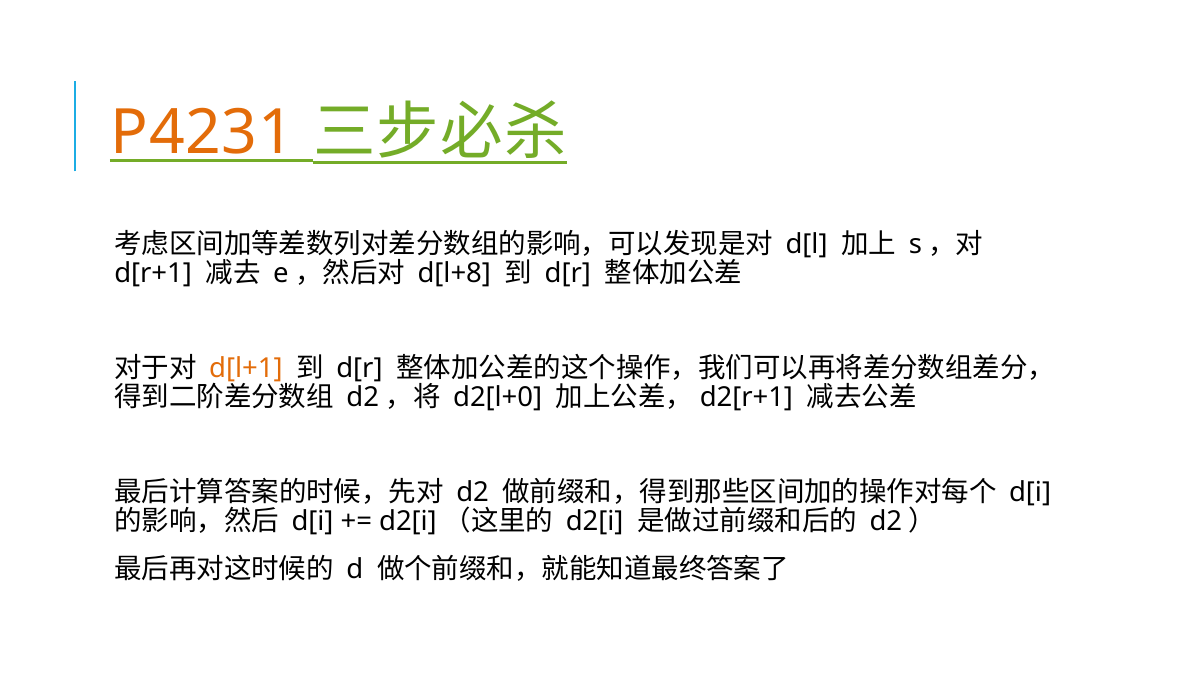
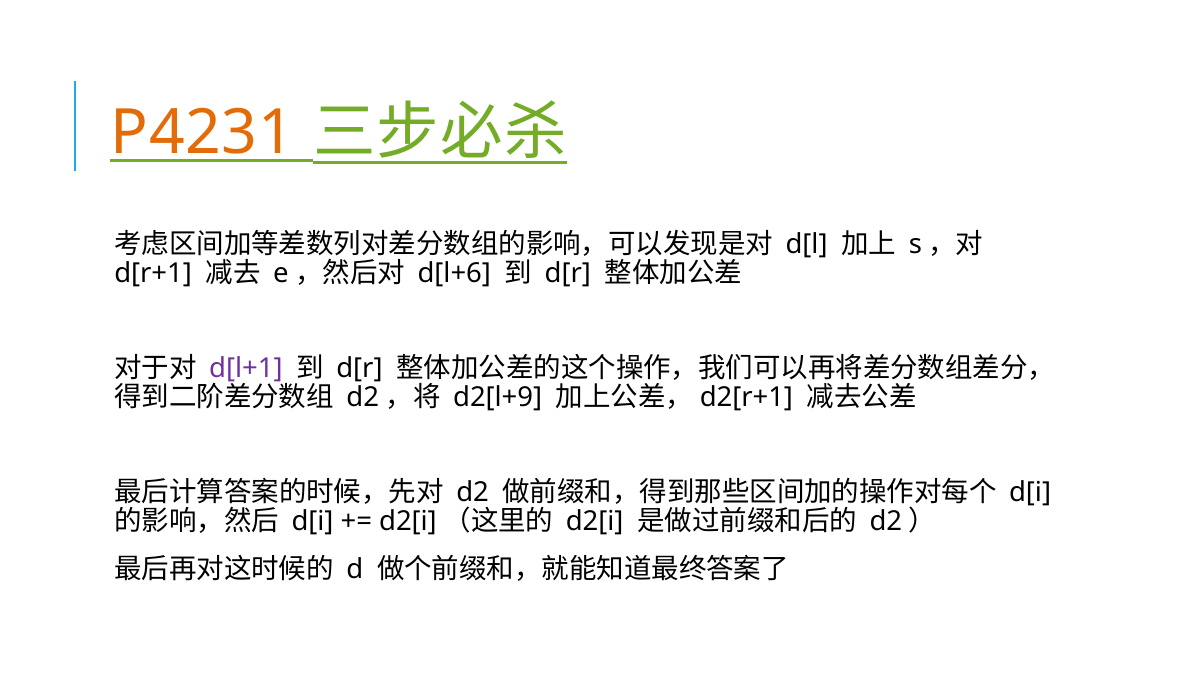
d[l+8: d[l+8 -> d[l+6 (454, 274)
d[l+1 colour: orange -> purple (246, 368)
d2[l+0: d2[l+0 -> d2[l+9 (498, 398)
